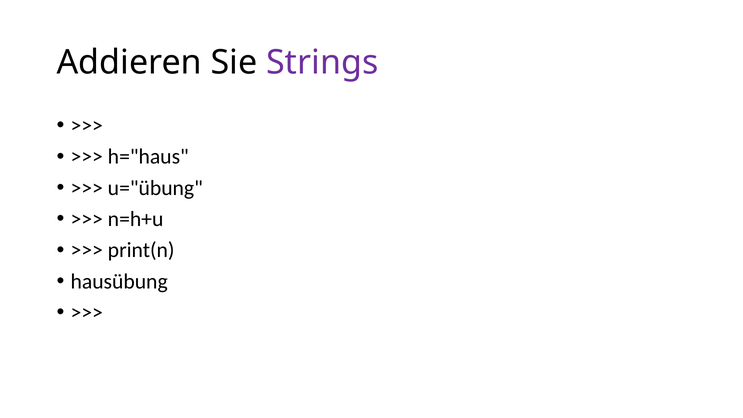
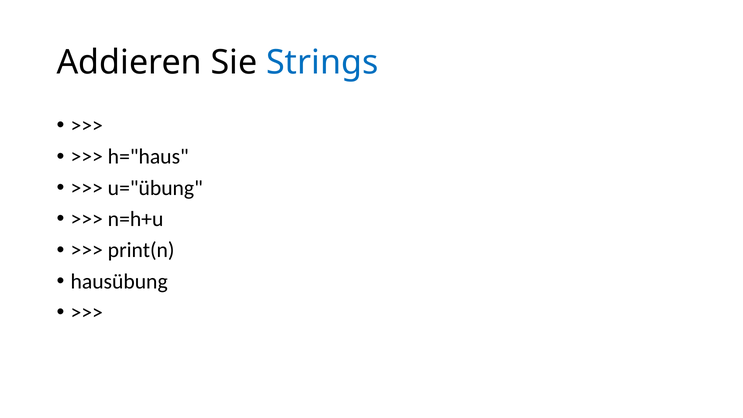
Strings colour: purple -> blue (322, 62)
